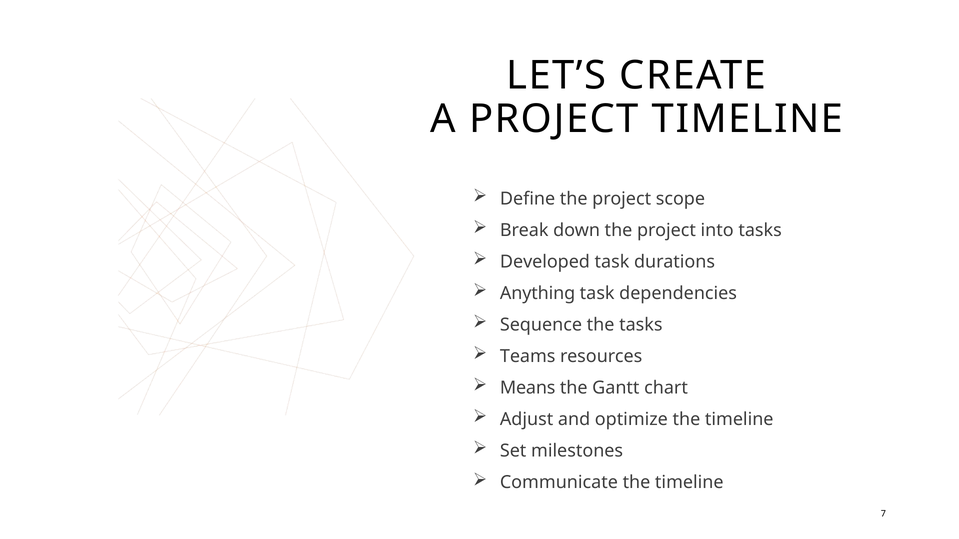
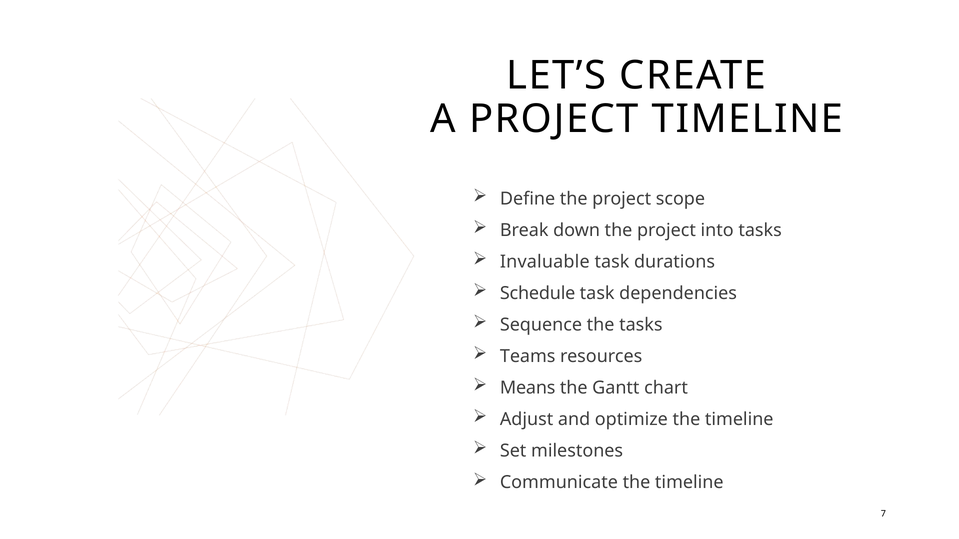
Developed: Developed -> Invaluable (545, 262)
Anything: Anything -> Schedule (538, 293)
